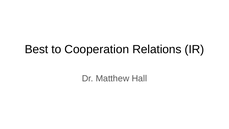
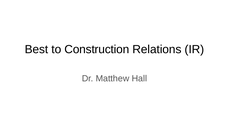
Cooperation: Cooperation -> Construction (97, 49)
